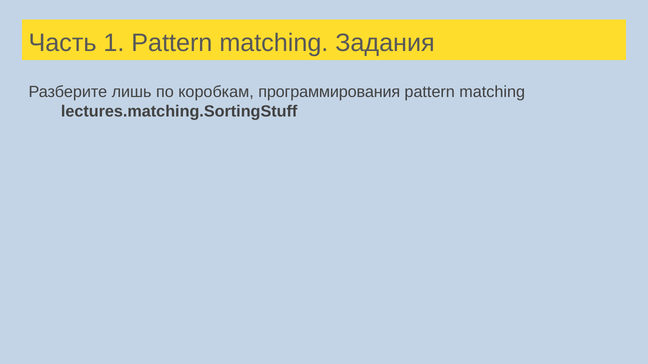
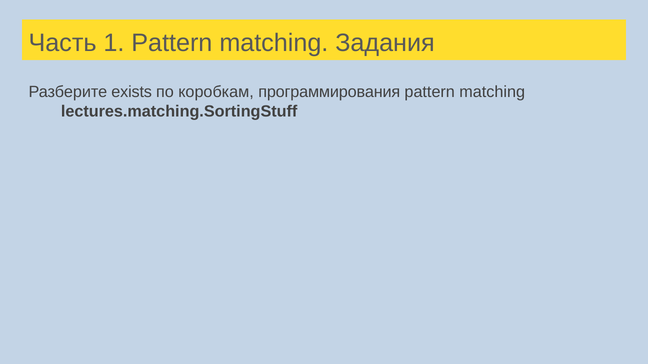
лишь: лишь -> exists (132, 92)
